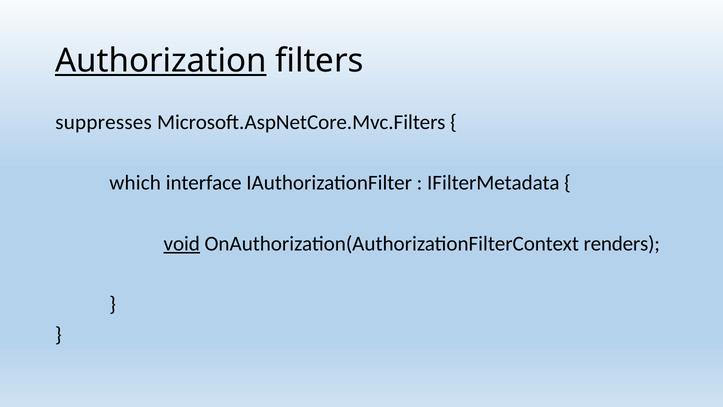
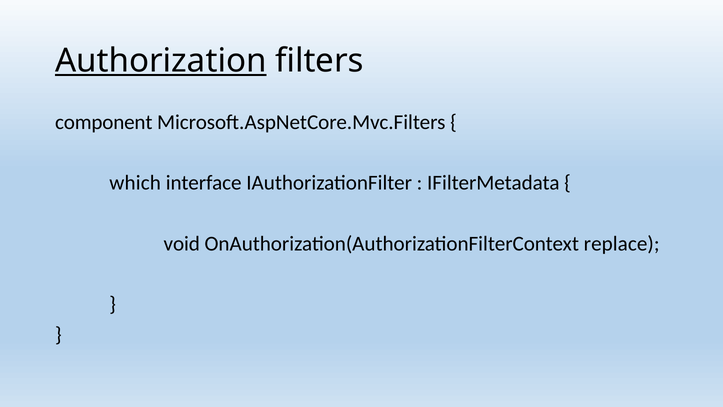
suppresses: suppresses -> component (104, 122)
void underline: present -> none (182, 243)
renders: renders -> replace (622, 243)
